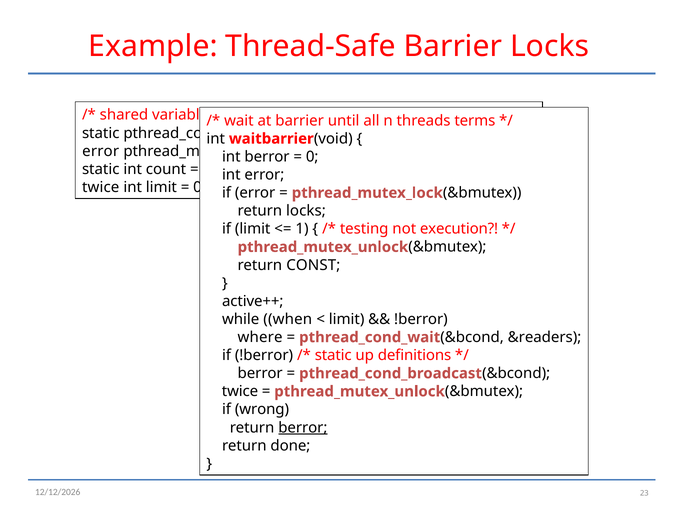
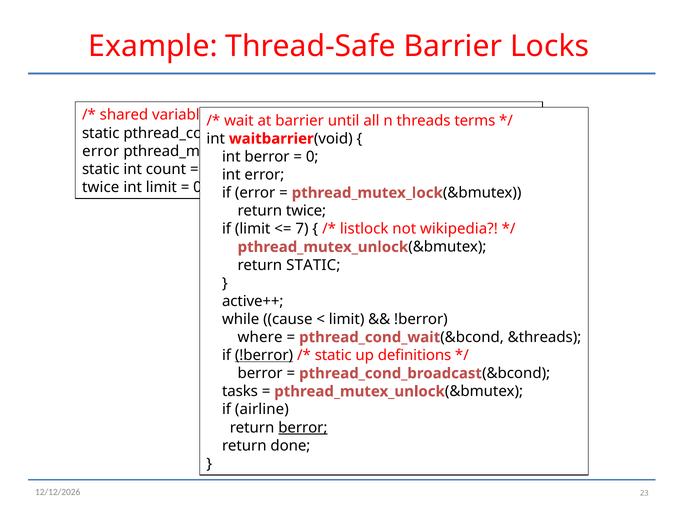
return locks: locks -> twice (306, 211)
1: 1 -> 7 (302, 229)
testing: testing -> listlock (364, 229)
execution: execution -> wikipedia (459, 229)
return CONST: CONST -> STATIC (313, 265)
when: when -> cause (288, 320)
&readers: &readers -> &threads (545, 338)
!berror underline: none -> present (264, 356)
twice: twice -> tasks (240, 392)
wrong: wrong -> airline (262, 410)
